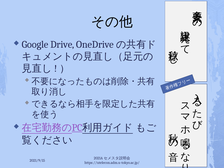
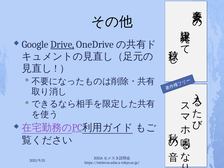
Drive underline: none -> present (62, 45)
